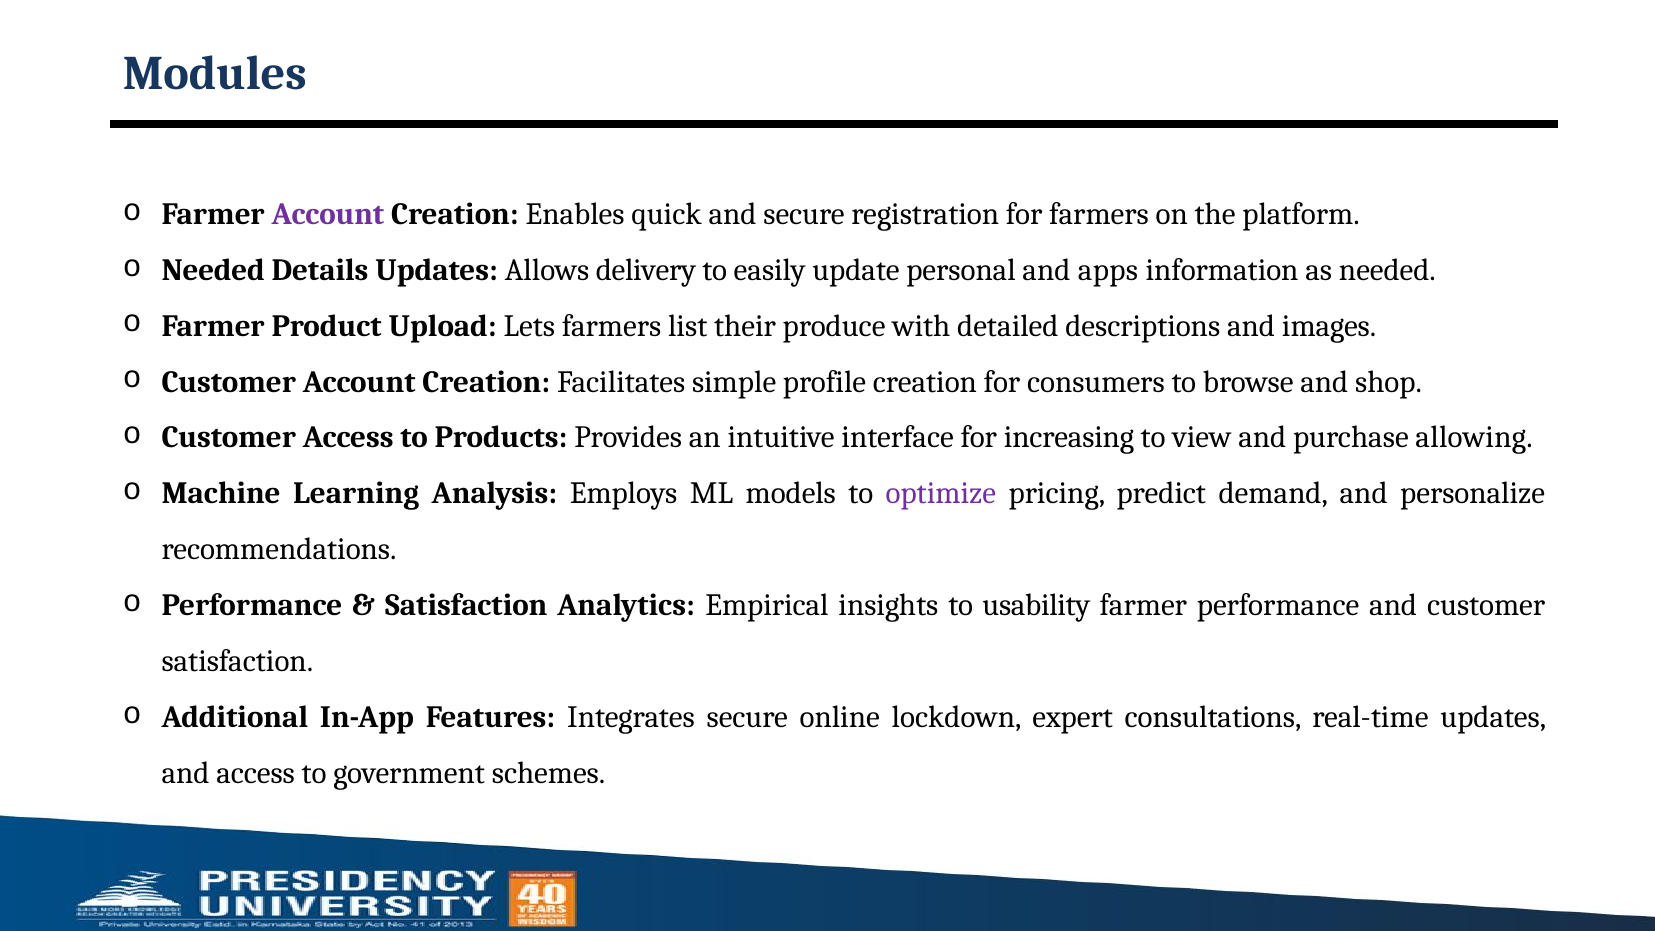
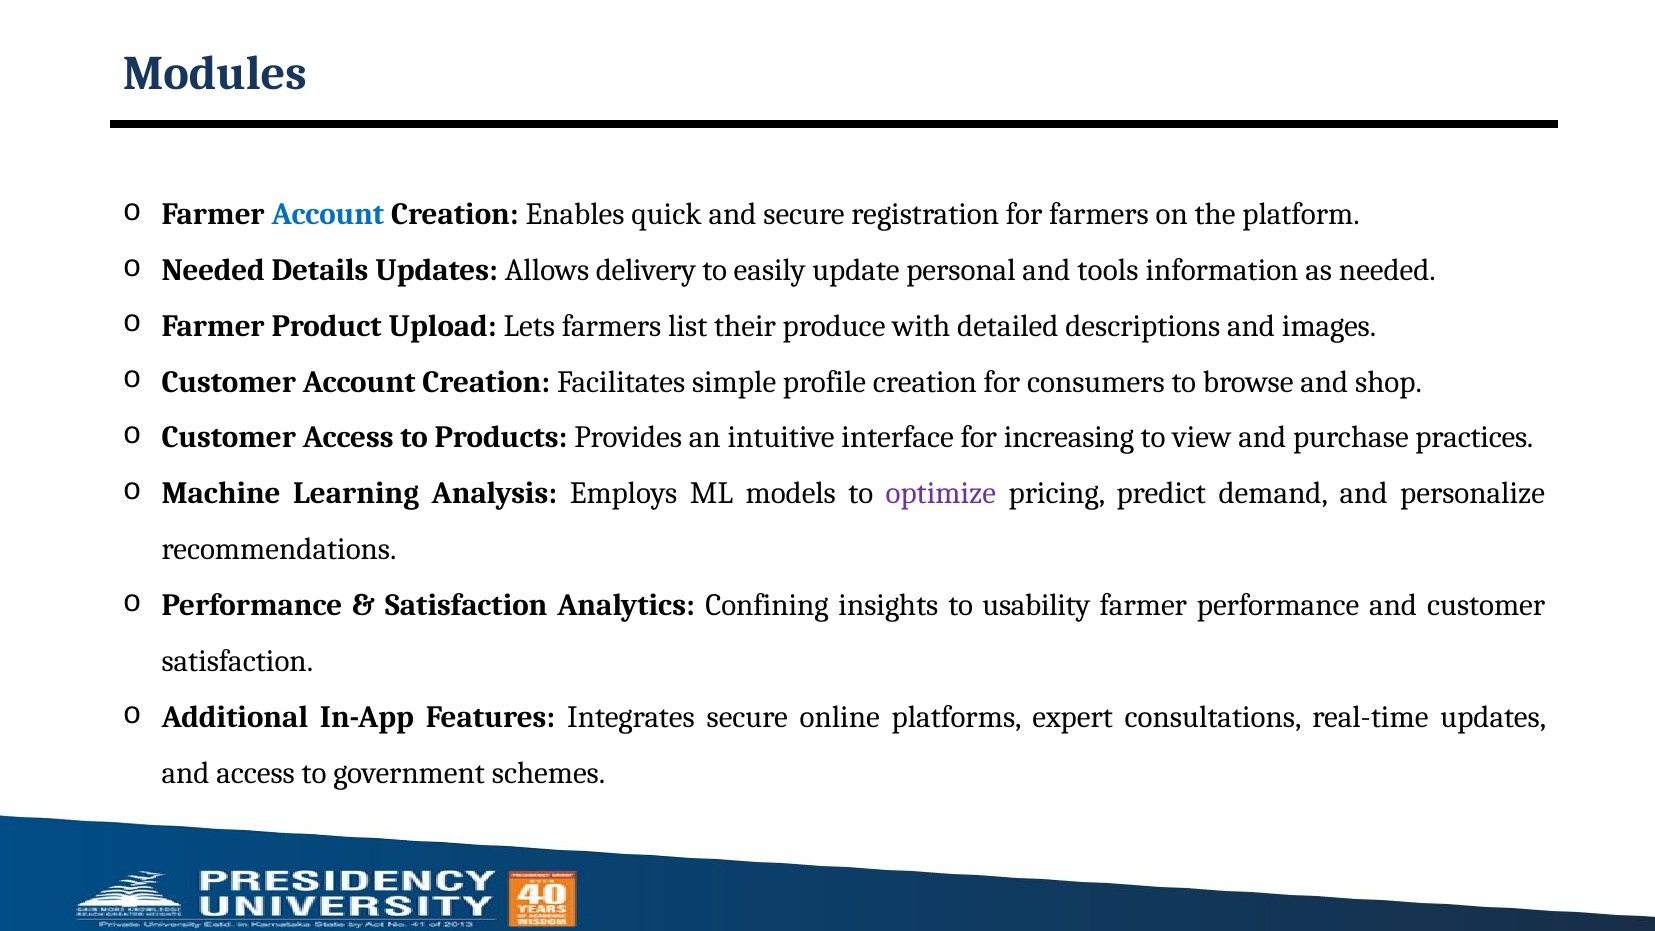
Account colour: purple -> blue (328, 214)
apps: apps -> tools (1108, 270)
allowing: allowing -> practices (1474, 438)
Empirical: Empirical -> Confining (767, 605)
lockdown: lockdown -> platforms (957, 717)
